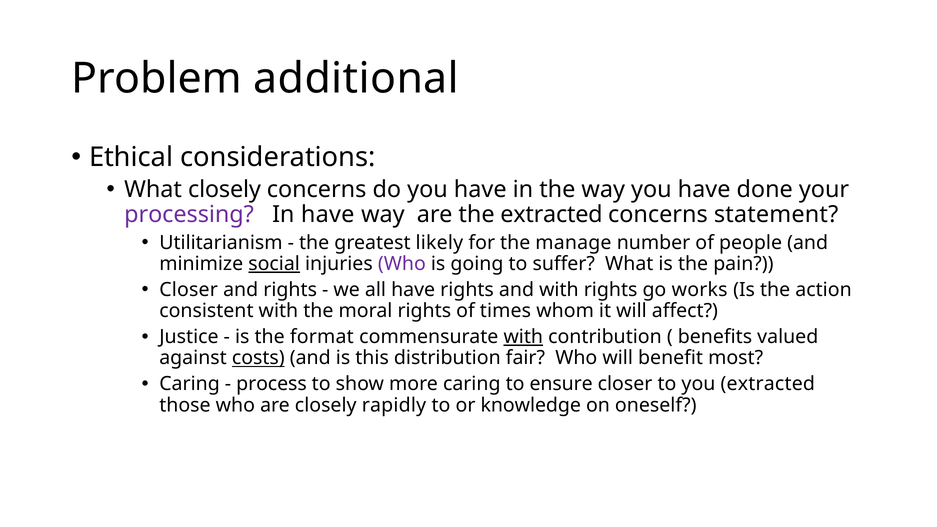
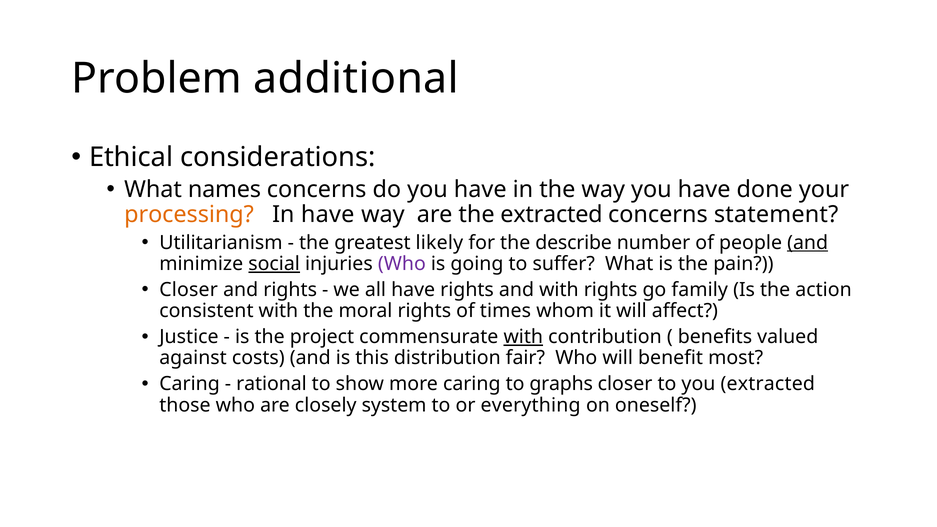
What closely: closely -> names (224, 189)
processing colour: purple -> orange (189, 215)
manage: manage -> describe (574, 243)
and underline: none -> present (808, 243)
works: works -> family (700, 290)
format: format -> project (322, 337)
costs underline: present -> none (258, 358)
process: process -> rational (271, 384)
ensure: ensure -> graphs (561, 384)
rapidly: rapidly -> system (394, 405)
knowledge: knowledge -> everything (531, 405)
